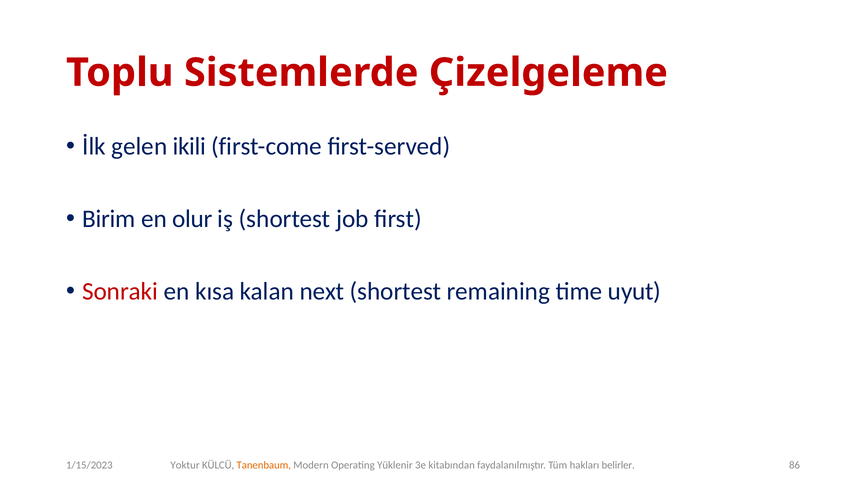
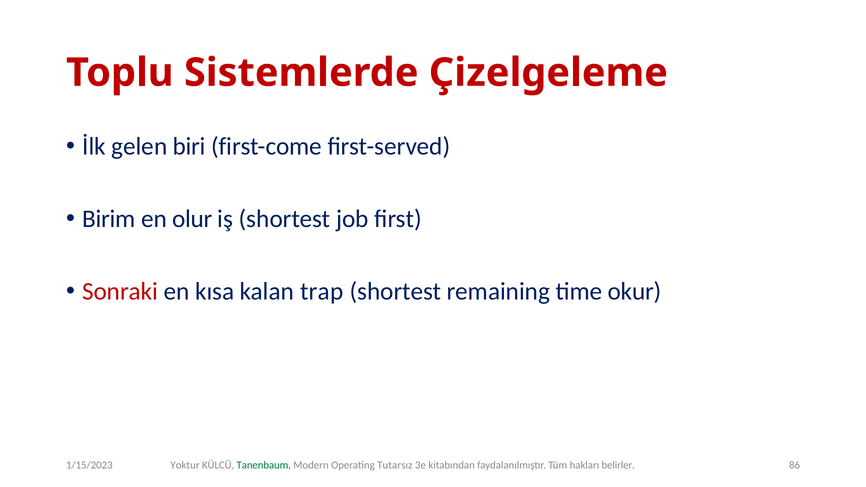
ikili: ikili -> biri (189, 146)
next: next -> trap (322, 291)
uyut: uyut -> okur (635, 291)
Tanenbaum colour: orange -> green (264, 465)
Yüklenir: Yüklenir -> Tutarsız (395, 465)
